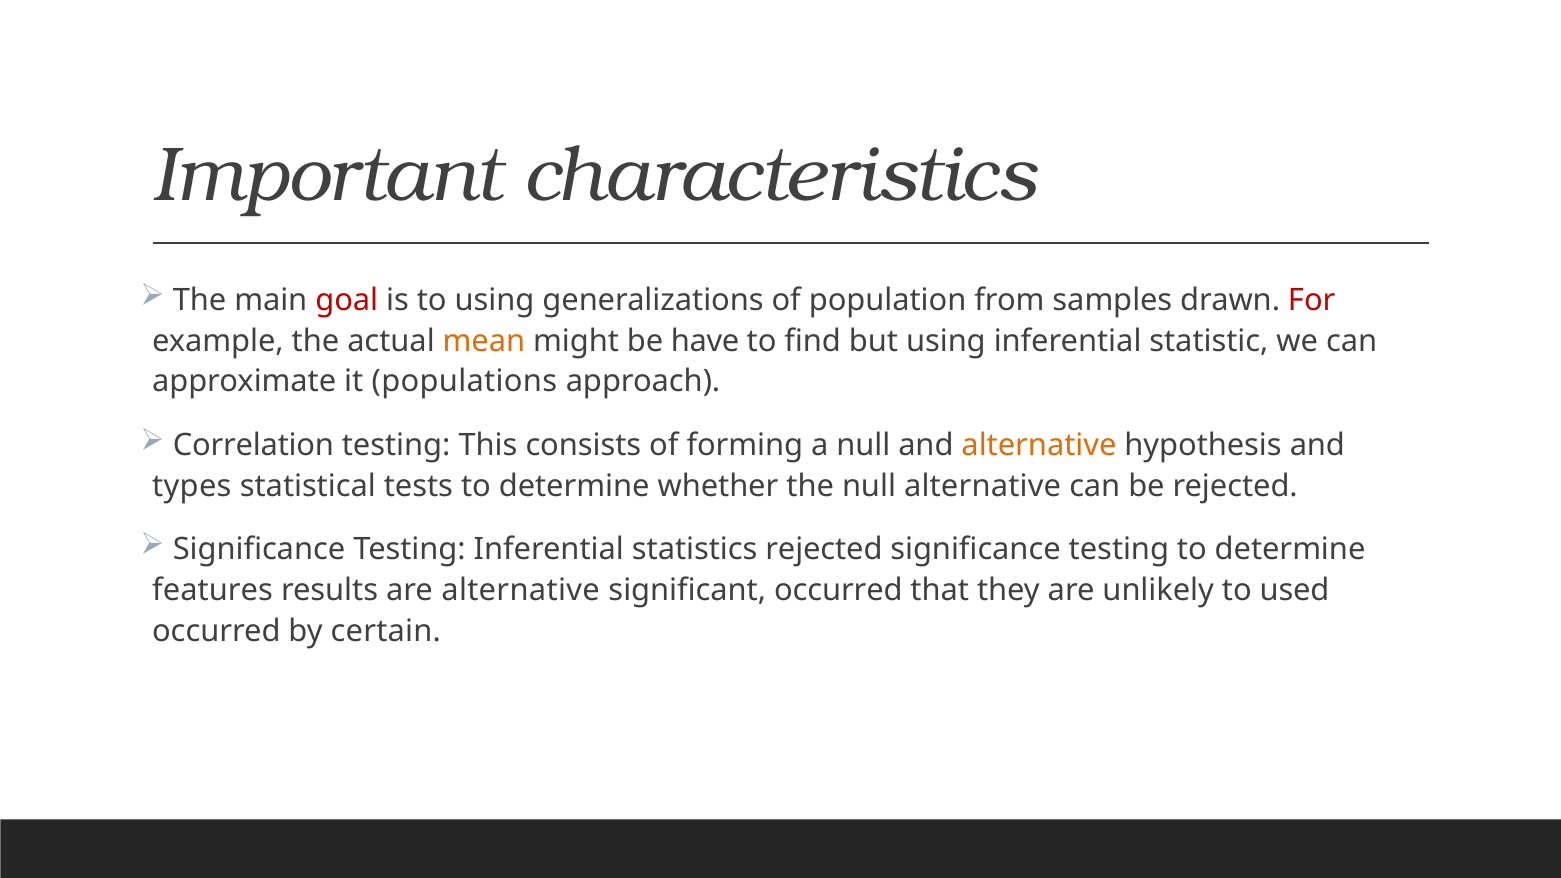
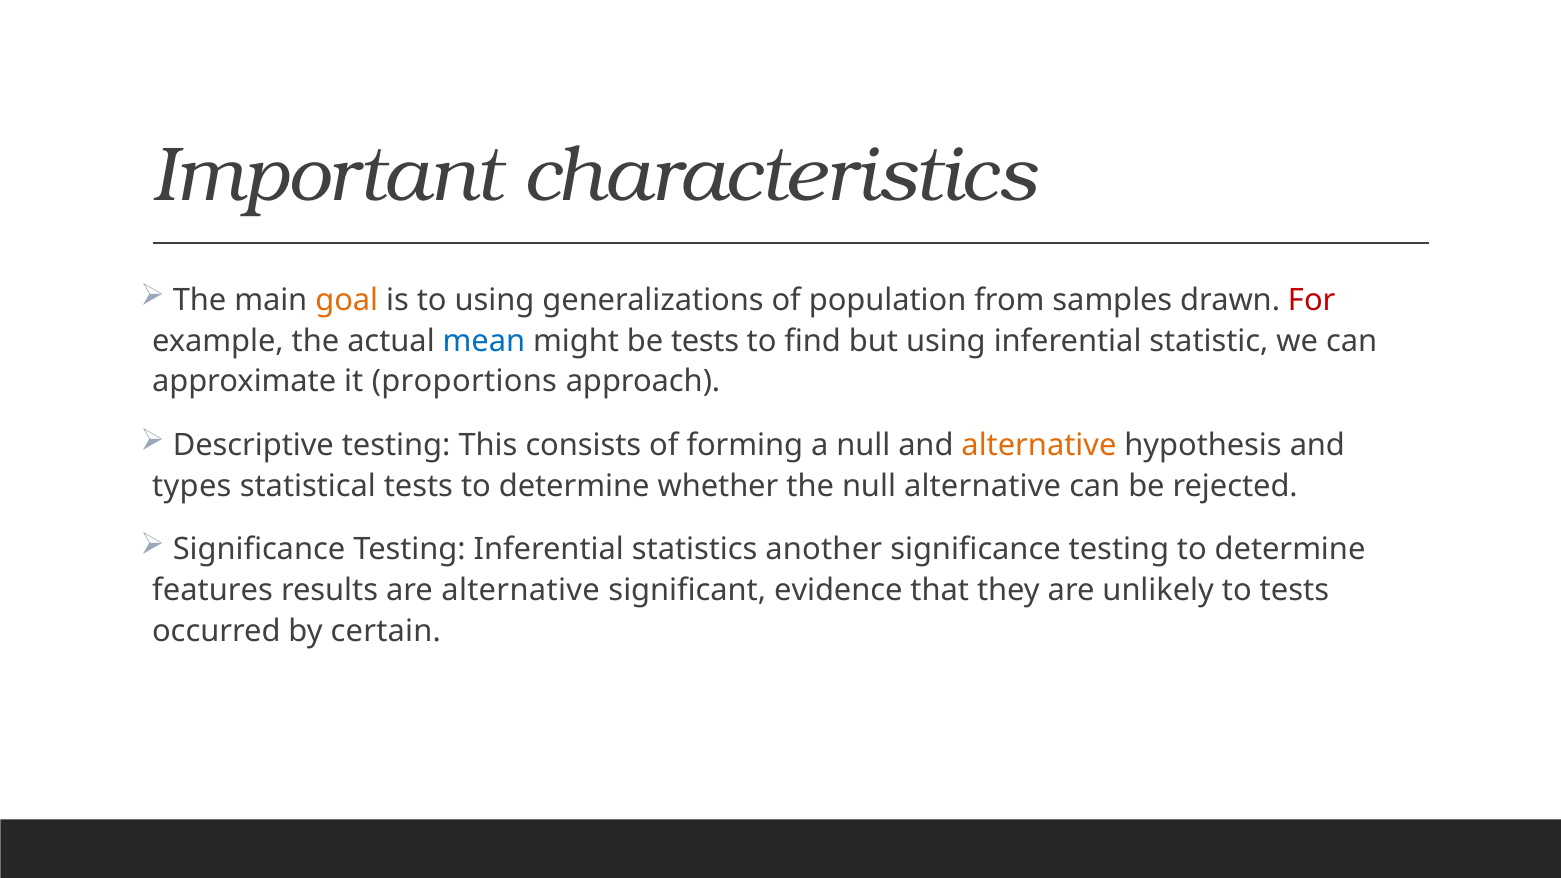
goal colour: red -> orange (347, 300)
mean colour: orange -> blue (484, 341)
be have: have -> tests (705, 341)
populations: populations -> proportions (464, 382)
Correlation: Correlation -> Descriptive (253, 445)
statistics rejected: rejected -> another (824, 549)
significant occurred: occurred -> evidence (838, 590)
to used: used -> tests (1294, 590)
